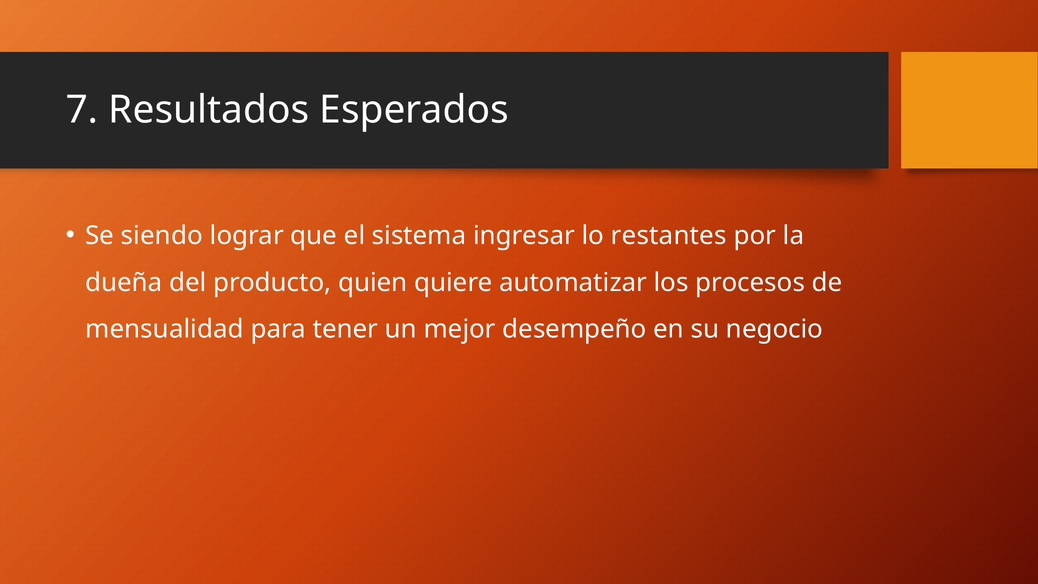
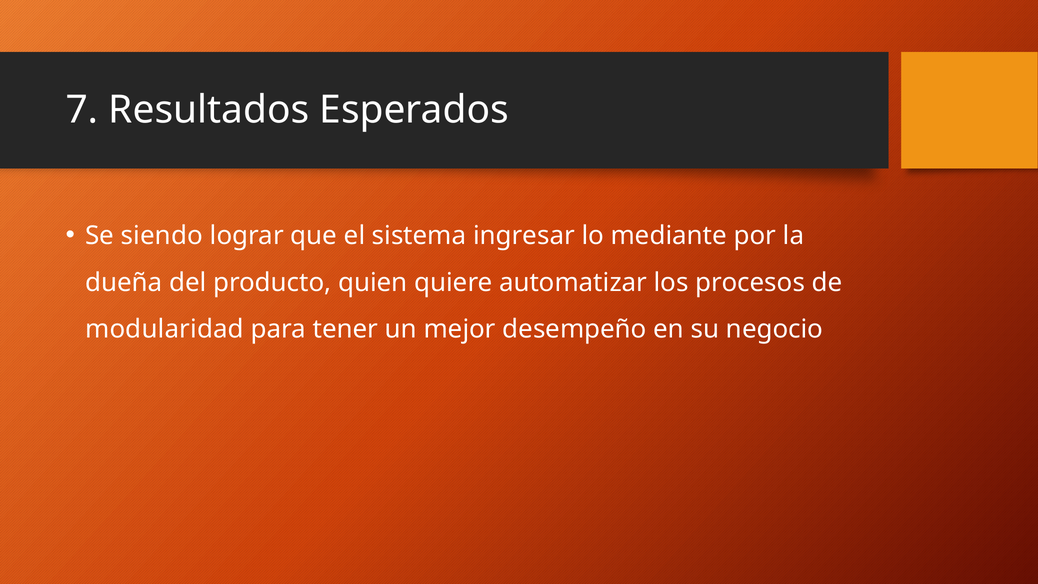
restantes: restantes -> mediante (669, 236)
mensualidad: mensualidad -> modularidad (165, 329)
